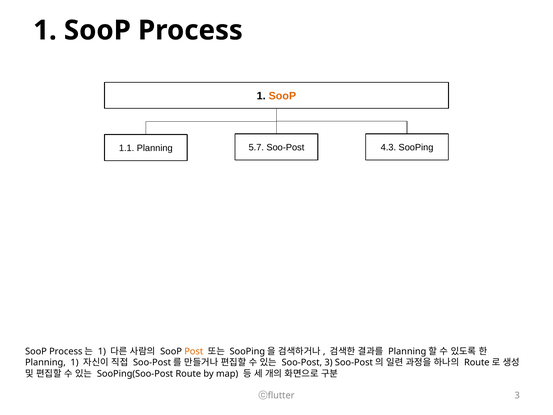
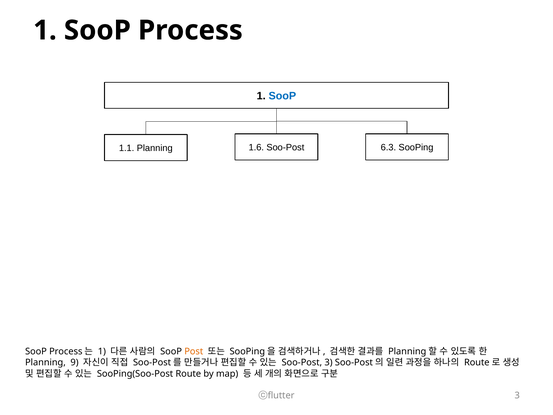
SooP colour: orange -> blue (282, 96)
5.7: 5.7 -> 1.6 (256, 147)
4.3: 4.3 -> 6.3 (388, 147)
Planning 1: 1 -> 9 (74, 362)
